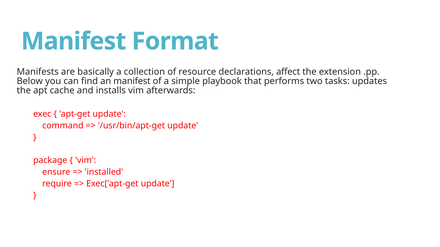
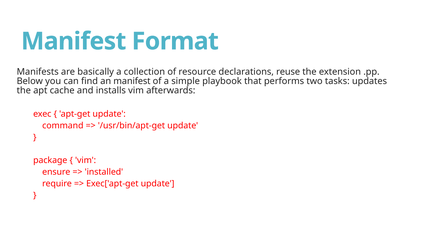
affect: affect -> reuse (288, 72)
